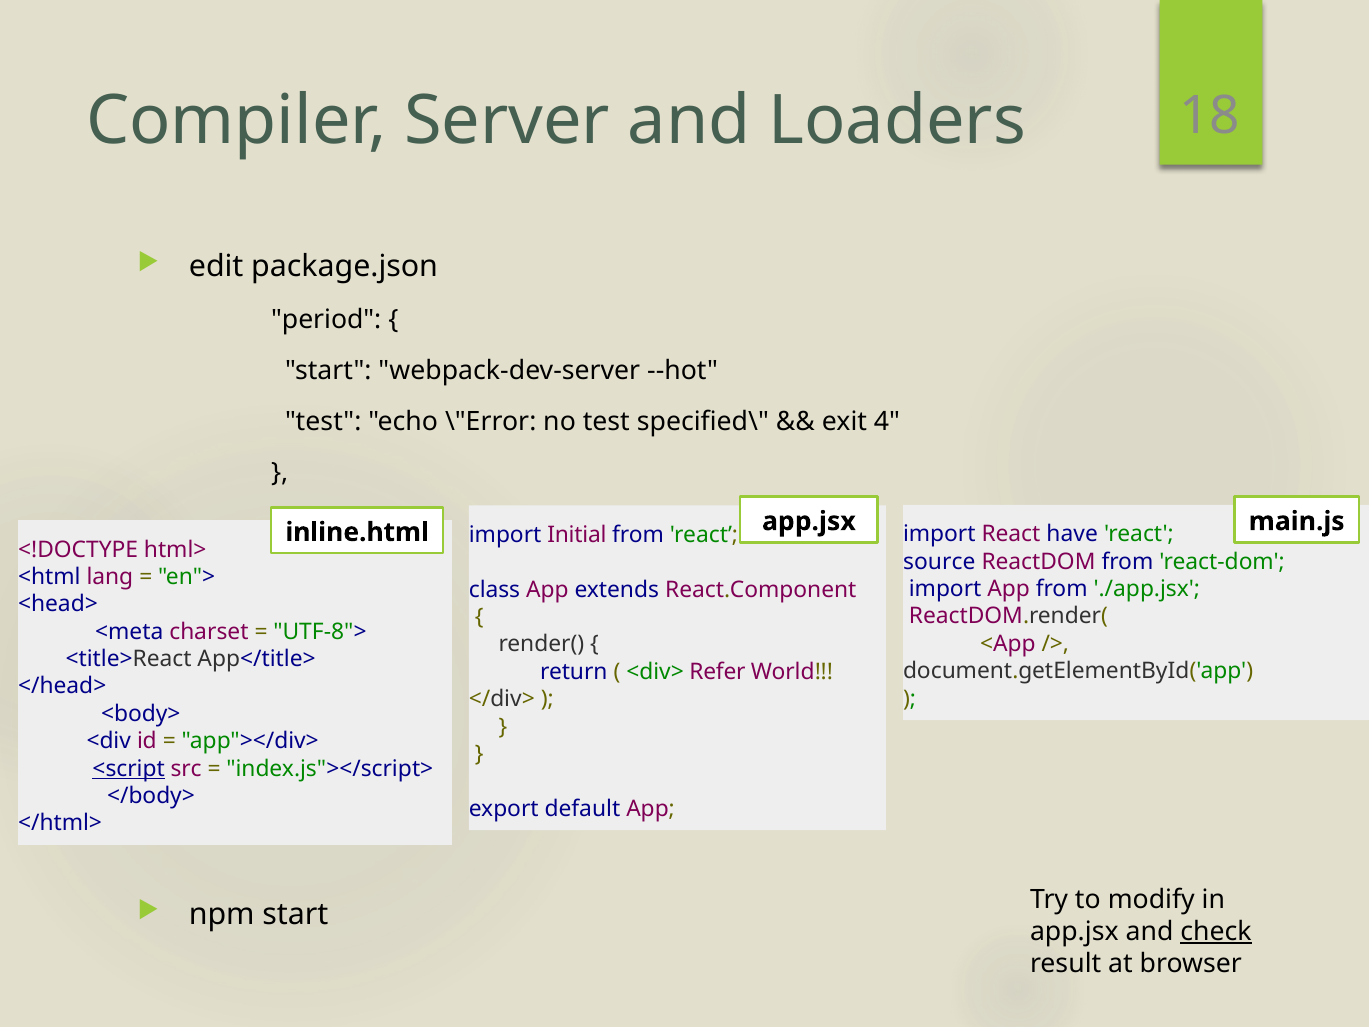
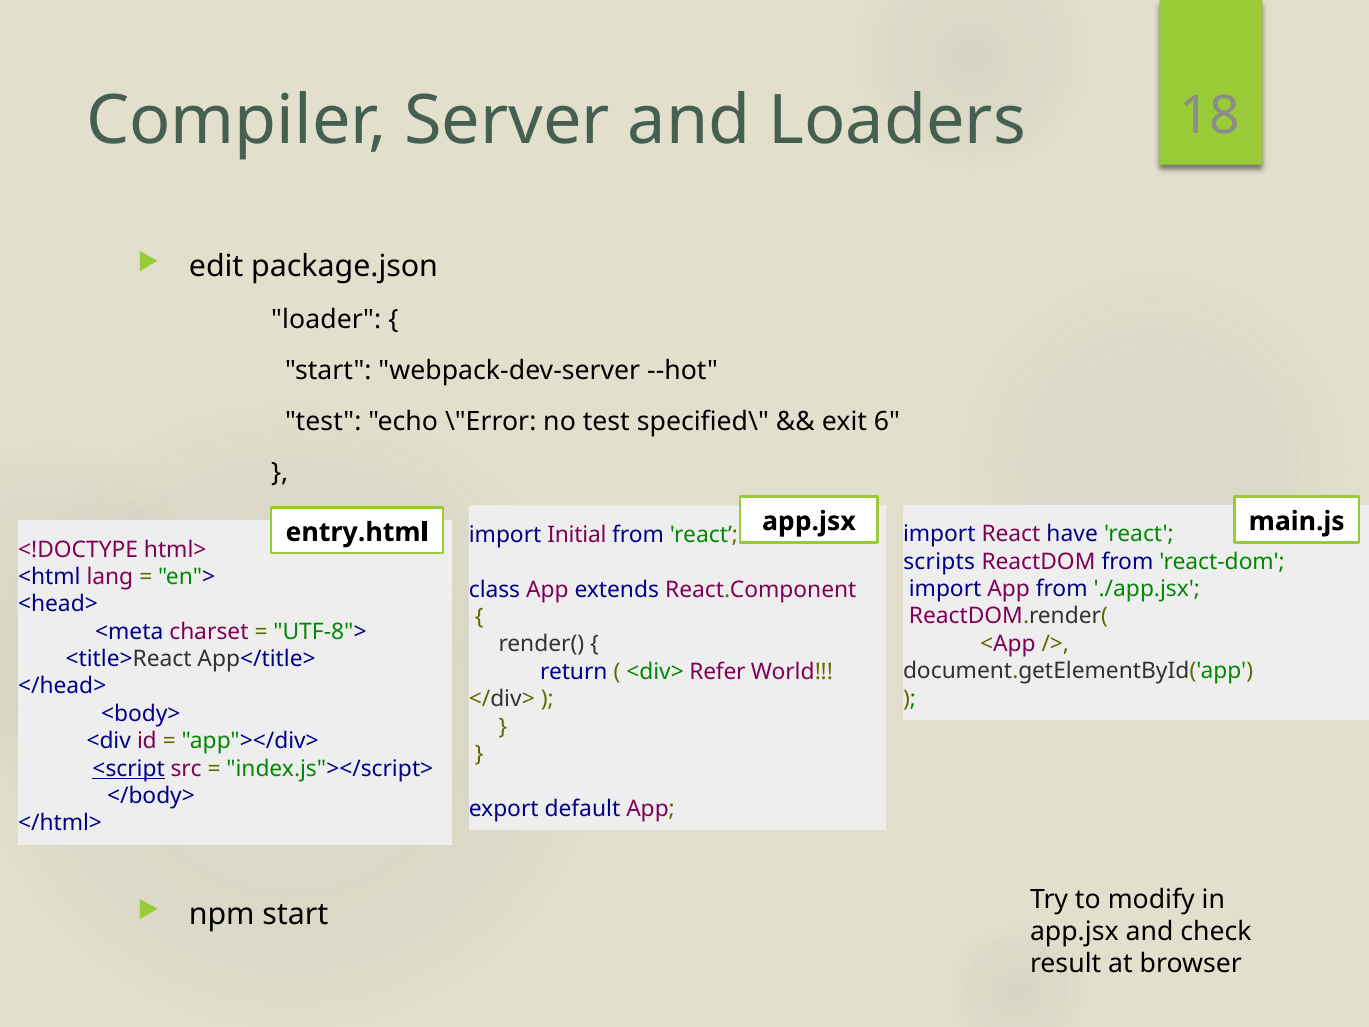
period: period -> loader (326, 320)
4: 4 -> 6 (887, 422)
inline.html: inline.html -> entry.html (357, 532)
source: source -> scripts (939, 562)
check underline: present -> none (1216, 931)
